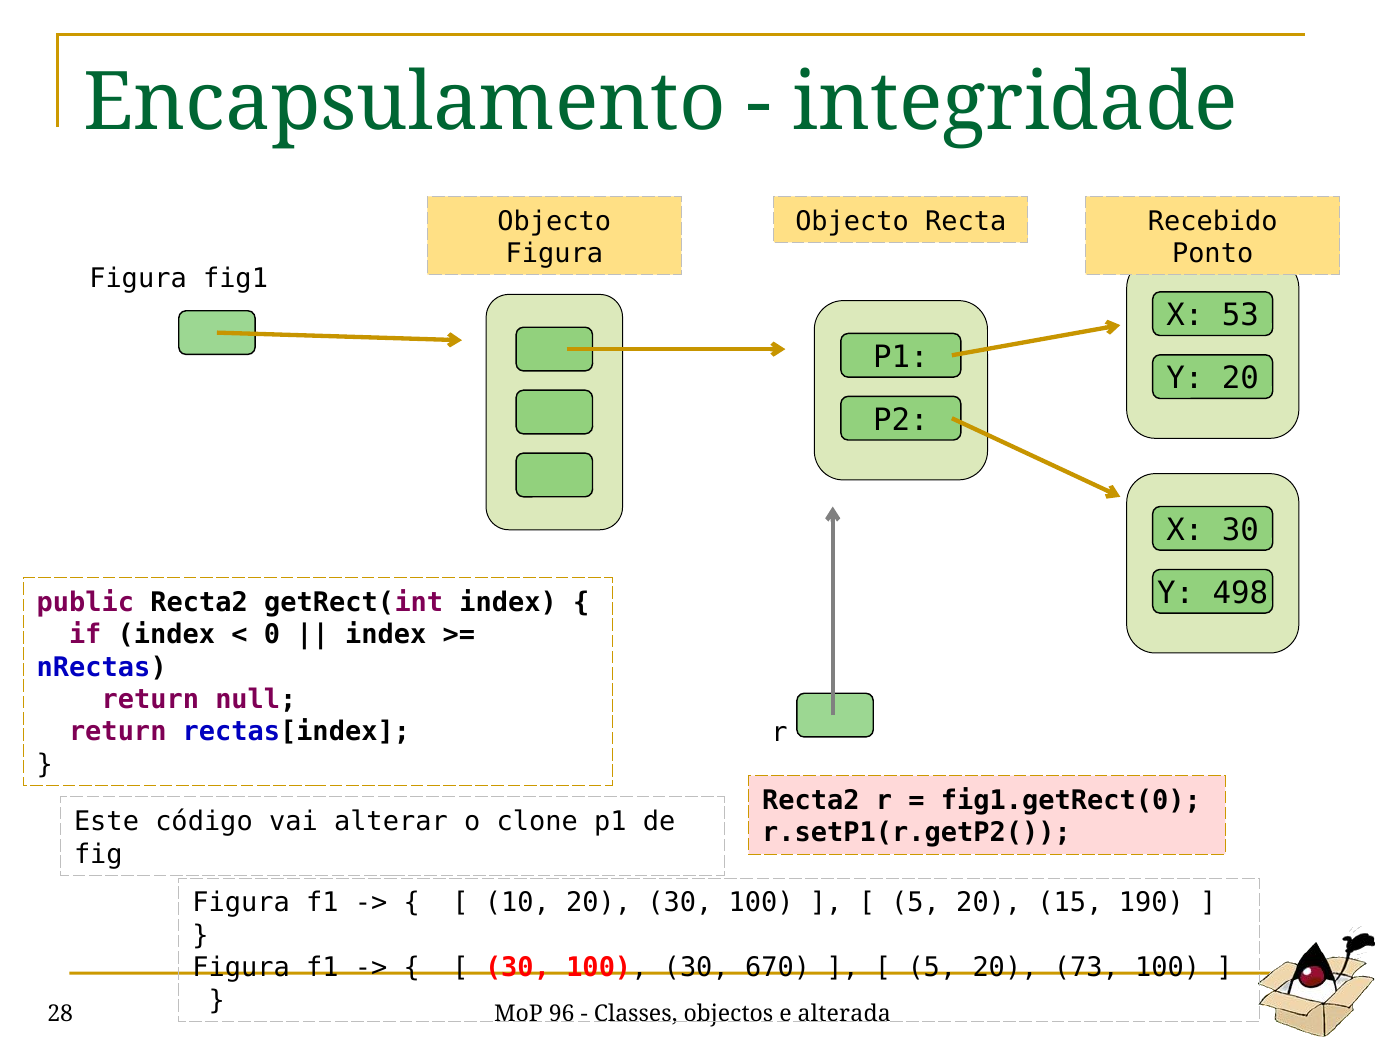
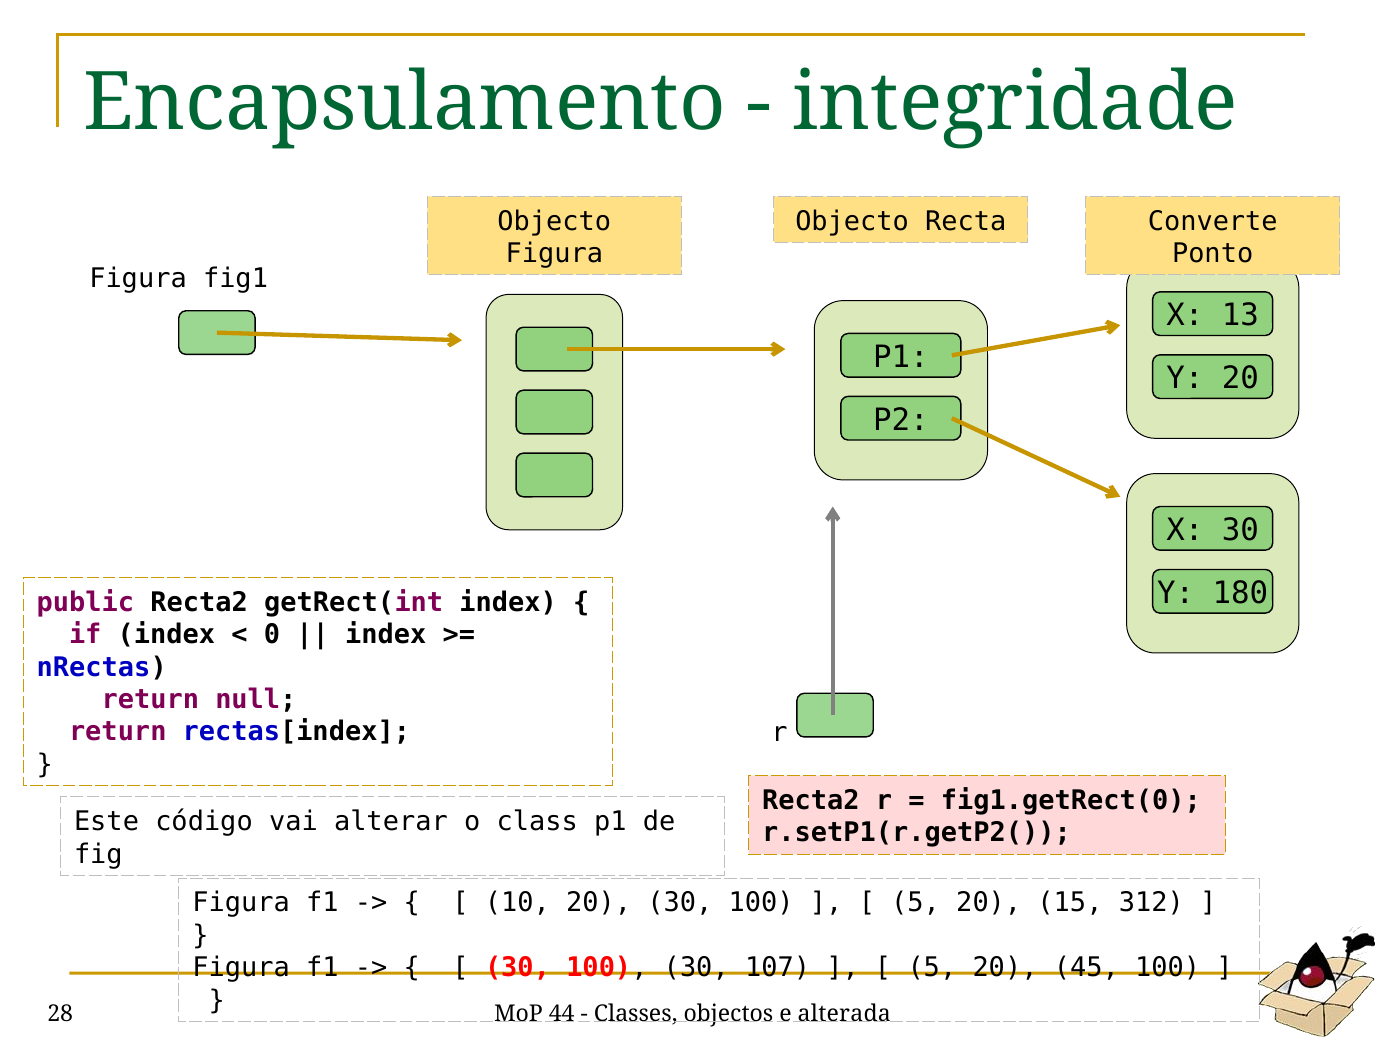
Recebido: Recebido -> Converte (1213, 221)
53: 53 -> 13 (1240, 316)
498: 498 -> 180 (1240, 593)
clone: clone -> class (537, 821)
190: 190 -> 312 (1151, 903)
670: 670 -> 107 (778, 967)
73: 73 -> 45 (1086, 967)
96: 96 -> 44 (562, 1014)
